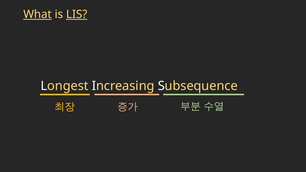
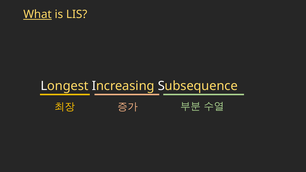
LIS underline: present -> none (77, 14)
